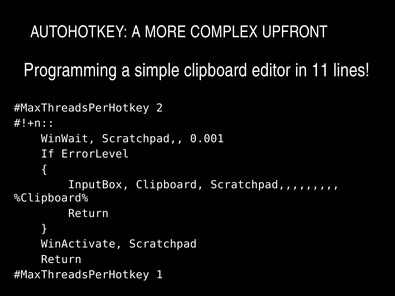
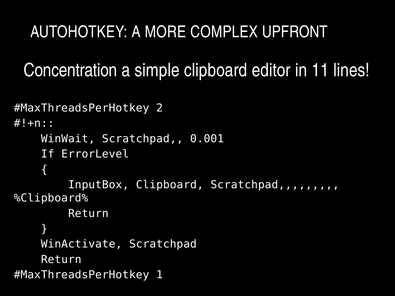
Programming: Programming -> Concentration (70, 70)
